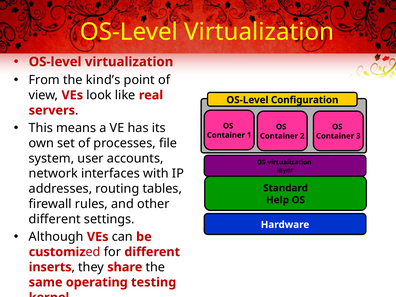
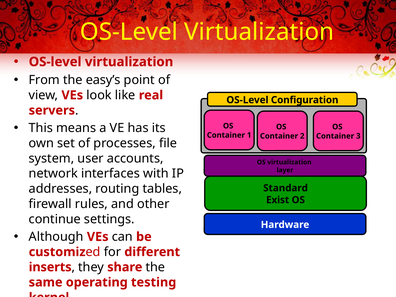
kind’s: kind’s -> easy’s (103, 80)
Help: Help -> Exist (278, 200)
different: different -> continue (55, 219)
